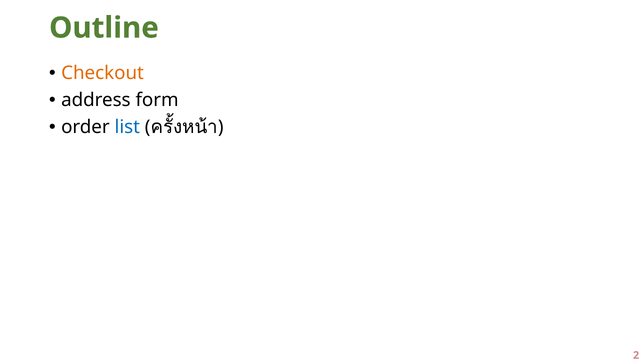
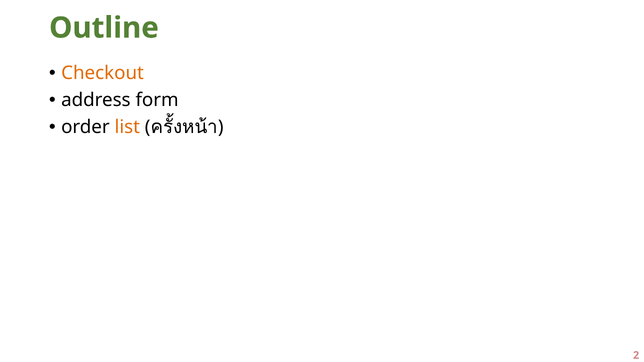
list colour: blue -> orange (127, 127)
